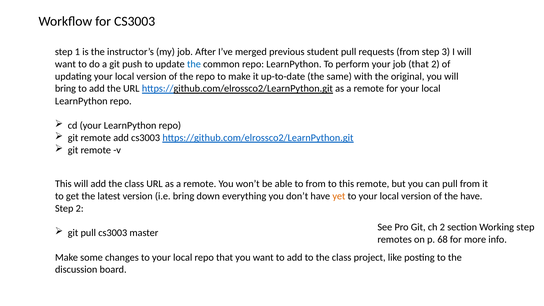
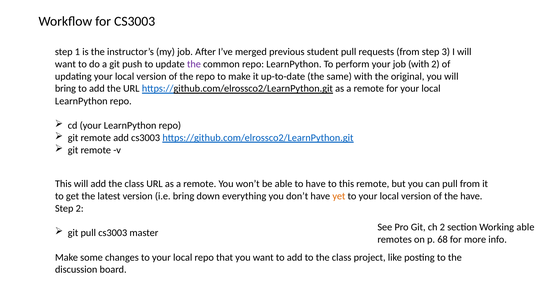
the colour: blue -> purple (194, 64)
job that: that -> with (419, 64)
to from: from -> have (316, 184)
Working step: step -> able (525, 227)
